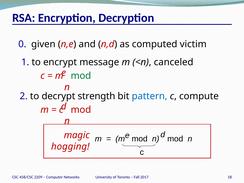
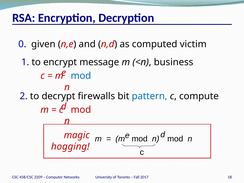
canceled: canceled -> business (174, 62)
mod colour: green -> blue (81, 76)
strength: strength -> firewalls (96, 96)
